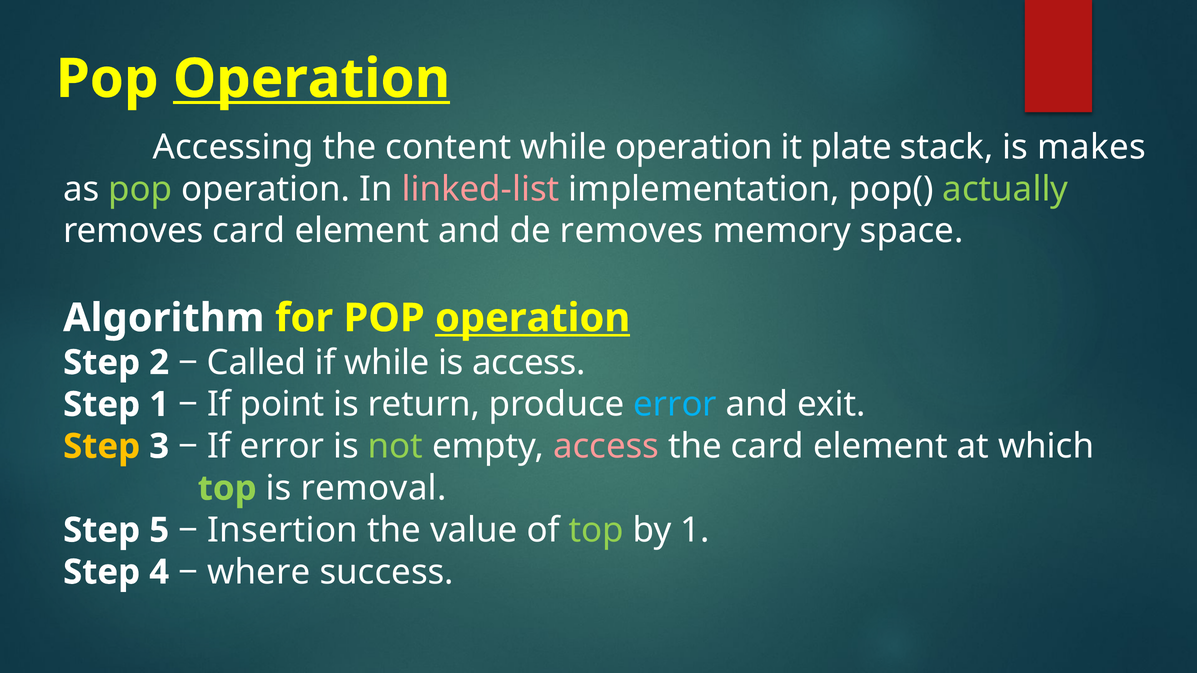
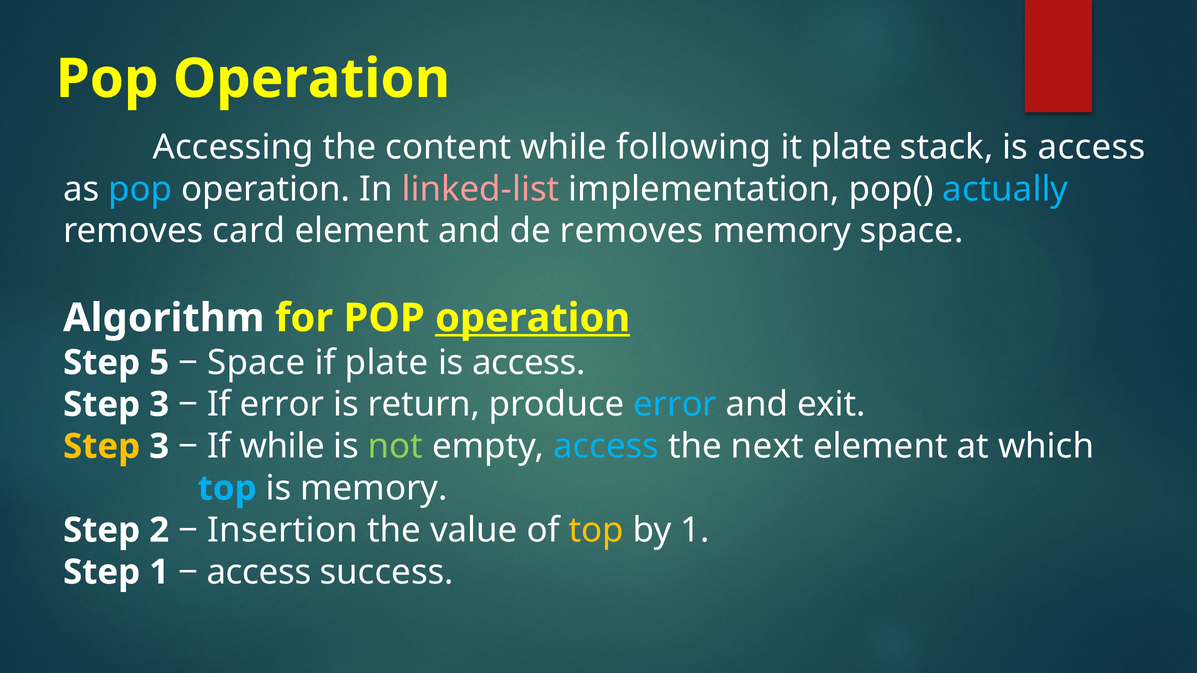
Operation underline: present -> none (312, 79)
while operation: operation -> following (694, 147)
stack is makes: makes -> access (1092, 147)
pop colour: light green -> light blue (140, 189)
actually colour: light green -> light blue (1005, 189)
2: 2 -> 5 (159, 363)
Called: Called -> Space (256, 363)
if while: while -> plate (387, 363)
1: 1 -> 3 (159, 405)
If point: point -> error (282, 405)
If error: error -> while (282, 447)
access colour: pink -> light blue (606, 447)
the card: card -> next (767, 447)
top colour: light green -> light blue (227, 488)
is removal: removal -> memory (374, 488)
5: 5 -> 2 (159, 530)
top colour: light green -> yellow (596, 530)
Step 4: 4 -> 1 (159, 572)
where: where -> access (259, 572)
